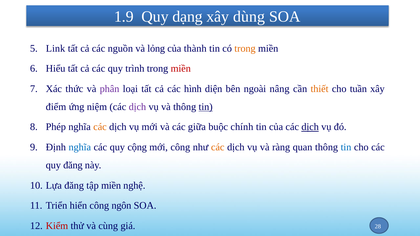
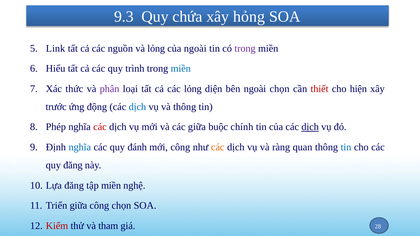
1.9: 1.9 -> 9.3 (124, 17)
dạng: dạng -> chứa (188, 17)
dùng: dùng -> hỏng (249, 17)
của thành: thành -> ngoài (195, 48)
trong colour: orange -> purple (245, 48)
miền colour: red -> blue (181, 69)
các hình: hình -> lỏng (193, 89)
ngoài nâng: nâng -> chọn (280, 89)
thiết colour: orange -> red (320, 89)
tuần: tuần -> hiện (358, 89)
điểm: điểm -> trước (56, 107)
niệm: niệm -> động (97, 107)
dịch colour: purple -> blue (137, 107)
tin underline: present -> none (206, 107)
các colour: orange -> red (100, 127)
cộng: cộng -> đánh (137, 147)
Triển hiển: hiển -> giữa (78, 206)
công ngôn: ngôn -> chọn (121, 206)
cùng: cùng -> tham (108, 226)
